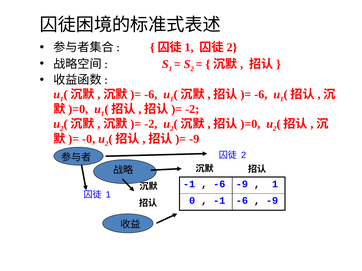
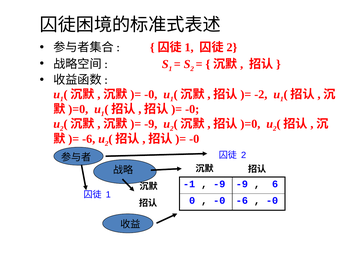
-6: -6 -> -0 (151, 95)
-6: -6 -> -2 (261, 95)
-2: -2 -> -0 (192, 109)
-2: -2 -> -9 (151, 124)
-0: -0 -> -6 (89, 139)
-9: -9 -> -0 (194, 139)
-6: -6 -> -9 (219, 184)
1: 1 -> 6 (275, 184)
-1: -1 -> -0 (219, 201)
-9: -9 -> -0 (272, 201)
